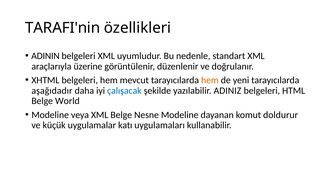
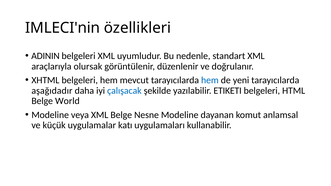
TARAFI'nin: TARAFI'nin -> IMLECI'nin (63, 28)
üzerine: üzerine -> olursak (88, 66)
hem colour: orange -> blue (210, 80)
ADINIZ: ADINIZ -> ETIKETI (228, 91)
doldurur: doldurur -> anlamsal (281, 115)
